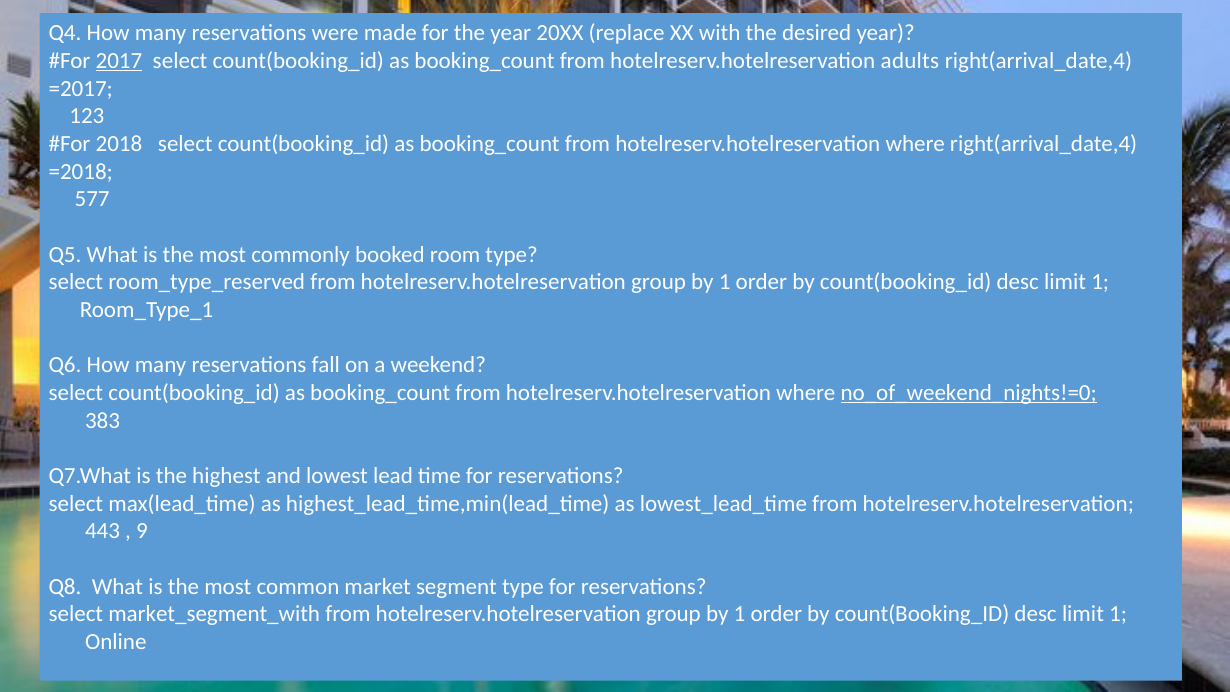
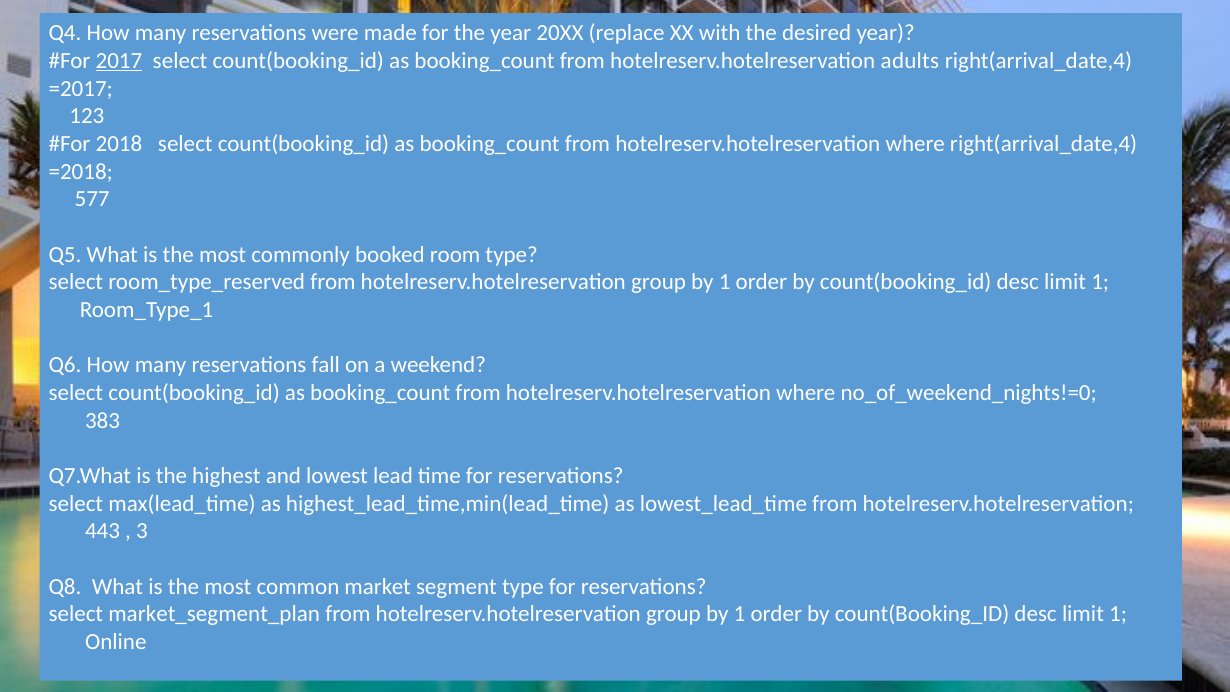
no_of_weekend_nights!=0 underline: present -> none (969, 393)
9: 9 -> 3 (142, 531)
market_segment_with: market_segment_with -> market_segment_plan (214, 614)
